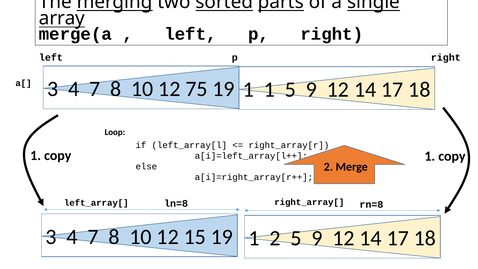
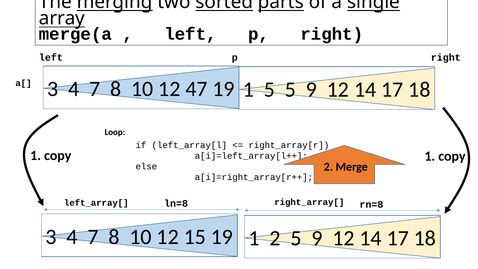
75: 75 -> 47 (196, 89)
1 1: 1 -> 5 (269, 90)
